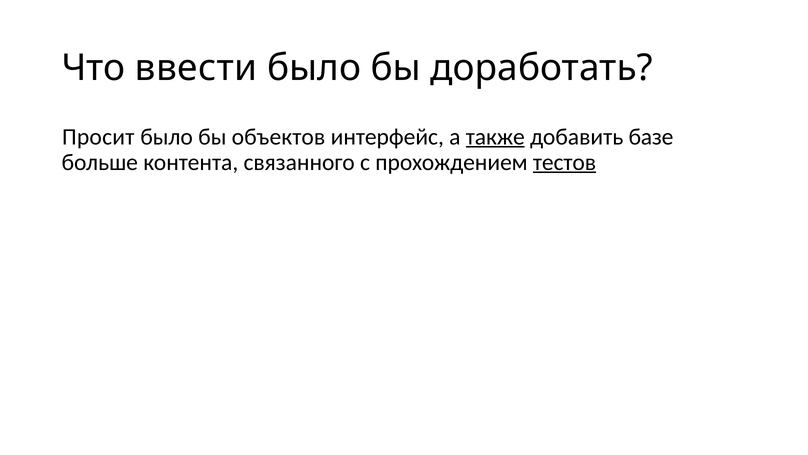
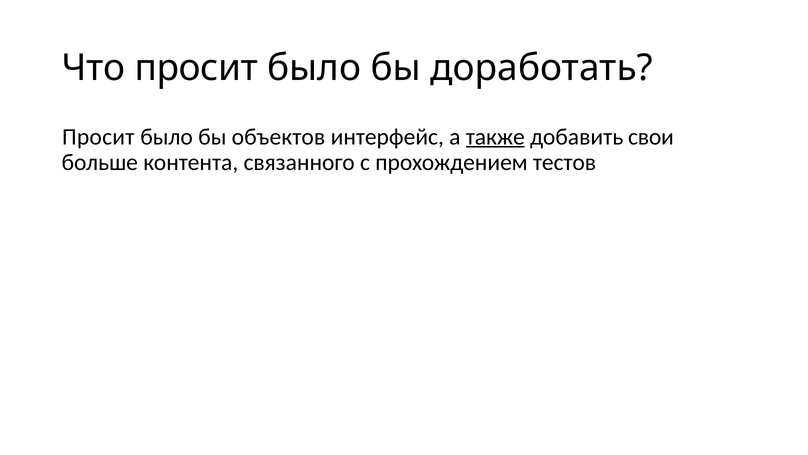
Что ввести: ввести -> просит (196, 68)
базе: базе -> свои (651, 137)
тестов underline: present -> none (564, 162)
